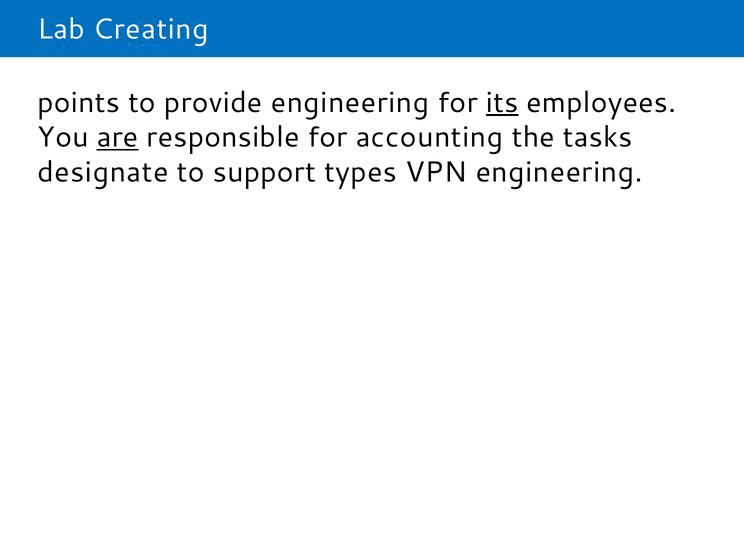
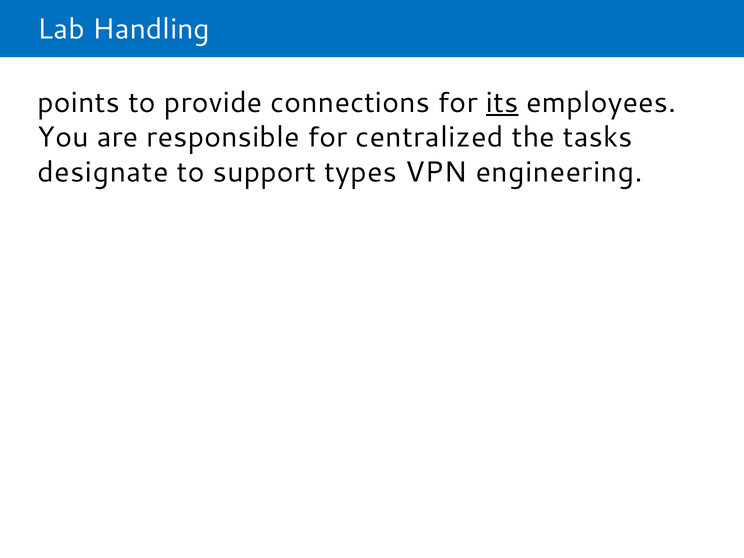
Creating: Creating -> Handling (151, 29)
provide engineering: engineering -> connections (350, 102)
are underline: present -> none (118, 137)
accounting: accounting -> centralized (429, 137)
